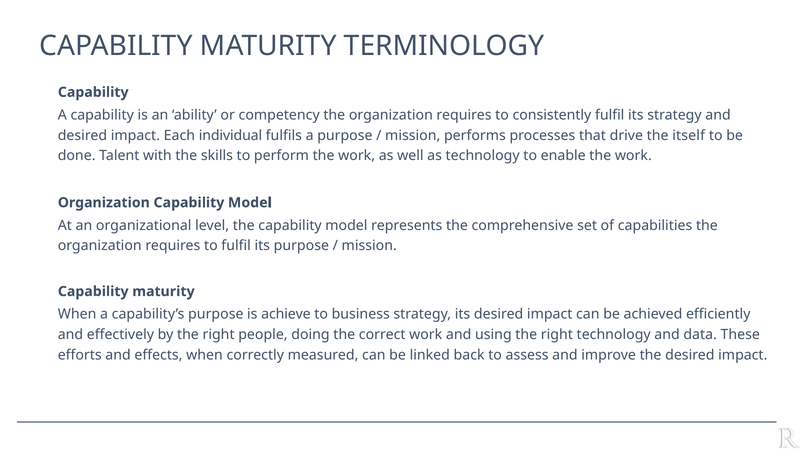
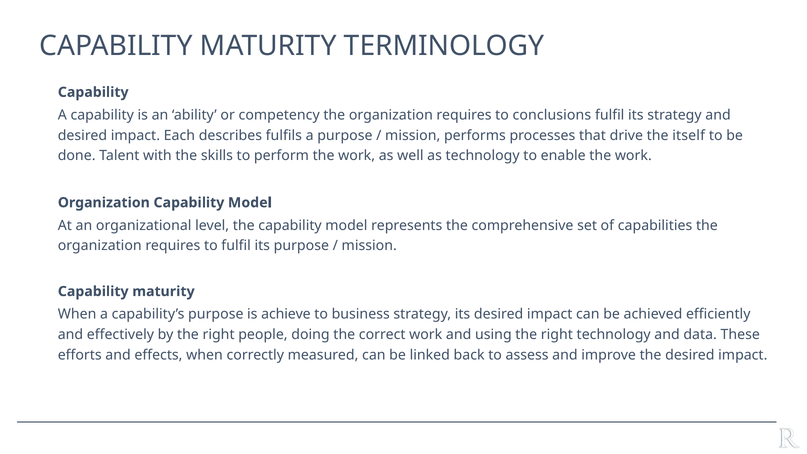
consistently: consistently -> conclusions (552, 115)
individual: individual -> describes (230, 135)
